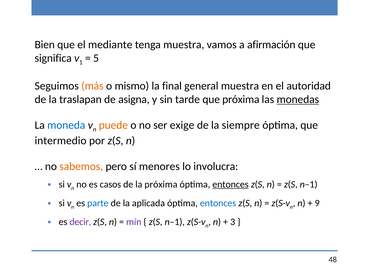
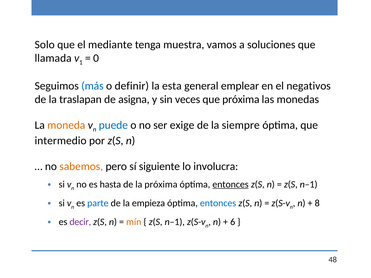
Bien: Bien -> Solo (45, 45)
afirmación: afirmación -> soluciones (271, 45)
significa: significa -> llamada (53, 58)
5: 5 -> 0 (96, 58)
más colour: orange -> blue (92, 86)
mismo: mismo -> definir (132, 86)
final: final -> esta (172, 86)
general muestra: muestra -> emplear (240, 86)
autoridad: autoridad -> negativos (309, 86)
tarde: tarde -> veces (188, 99)
monedas underline: present -> none (298, 99)
moneda colour: blue -> orange (66, 125)
puede colour: orange -> blue (113, 125)
menores: menores -> siguiente (159, 167)
casos: casos -> hasta (110, 185)
aplicada: aplicada -> empieza (149, 203)
9: 9 -> 8 (317, 203)
mín colour: purple -> orange (134, 222)
3: 3 -> 6 (233, 222)
